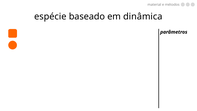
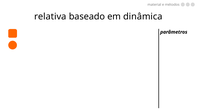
espécie: espécie -> relativa (50, 17)
